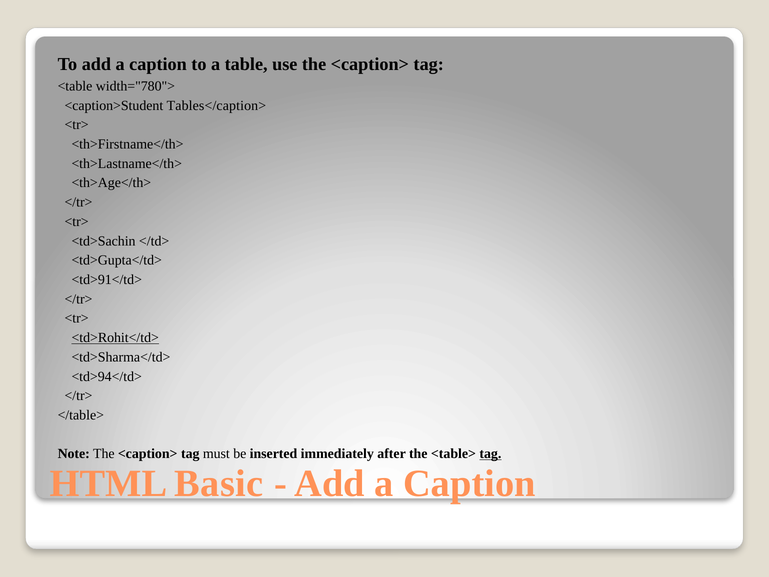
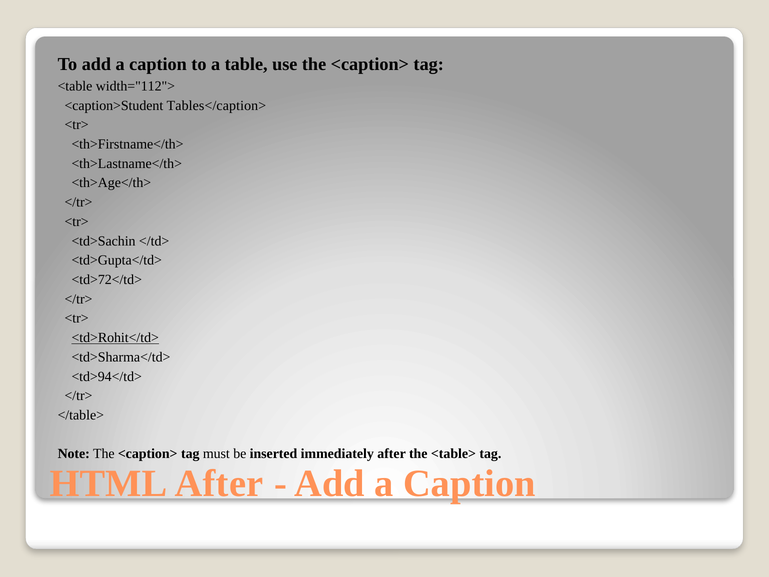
width="780">: width="780"> -> width="112"> (135, 86)
<td>91</td>: <td>91</td> -> <td>72</td> (107, 280)
tag underline: present -> none (490, 454)
HTML Basic: Basic -> After (219, 483)
